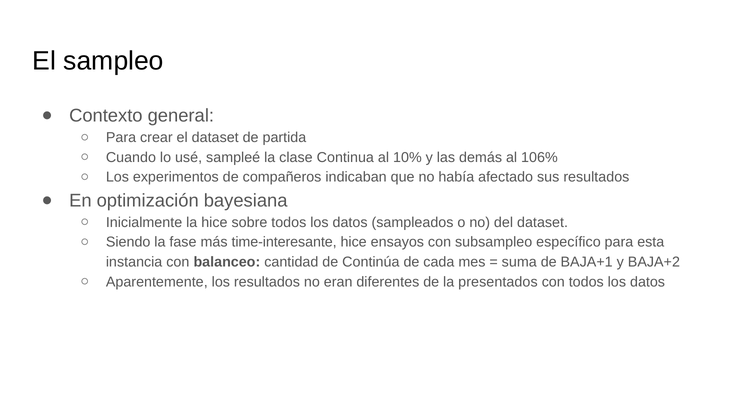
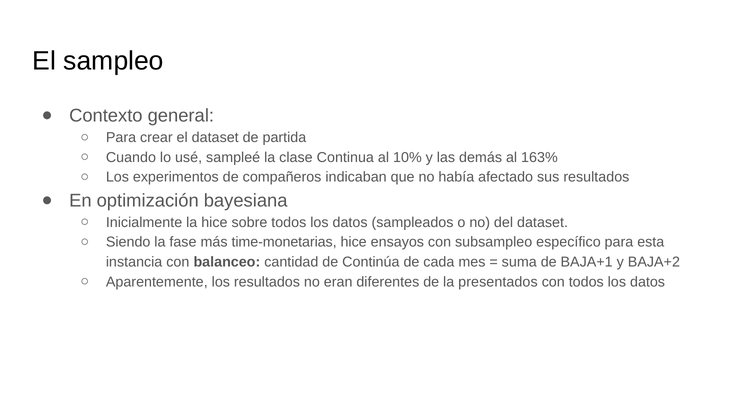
106%: 106% -> 163% (539, 157)
time-interesante: time-interesante -> time-monetarias (284, 242)
